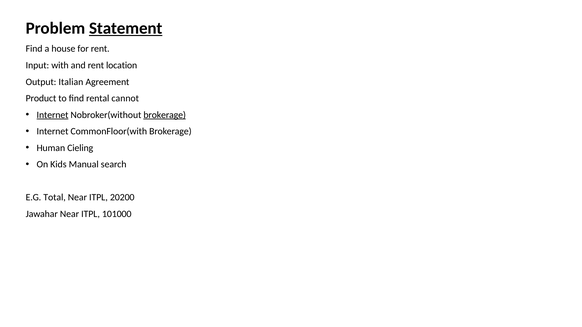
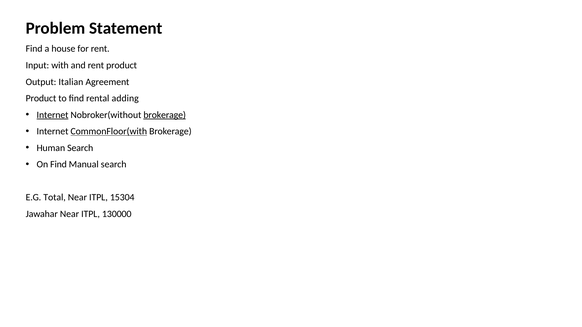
Statement underline: present -> none (126, 28)
rent location: location -> product (122, 65)
cannot: cannot -> adding (125, 98)
CommonFloor(with underline: none -> present (109, 131)
Human Cieling: Cieling -> Search (80, 148)
On Kids: Kids -> Find (59, 165)
20200: 20200 -> 15304 (122, 198)
101000: 101000 -> 130000 (117, 214)
